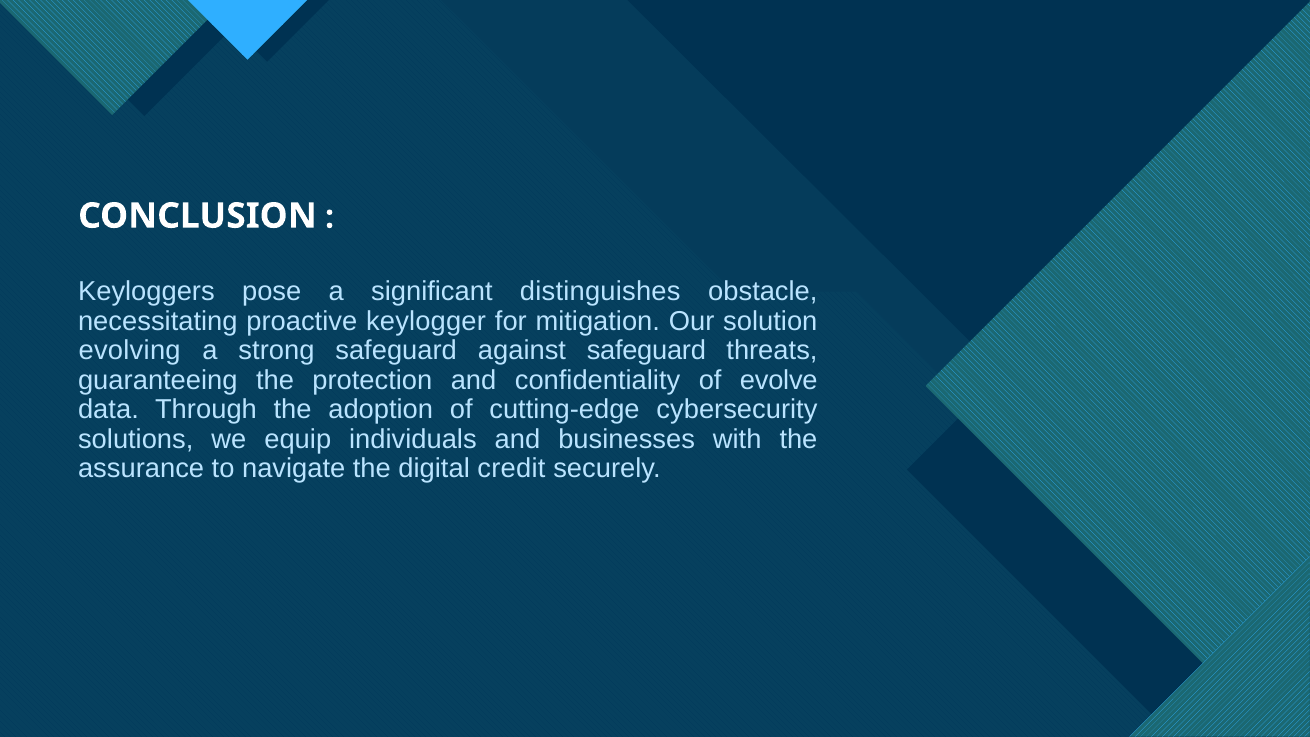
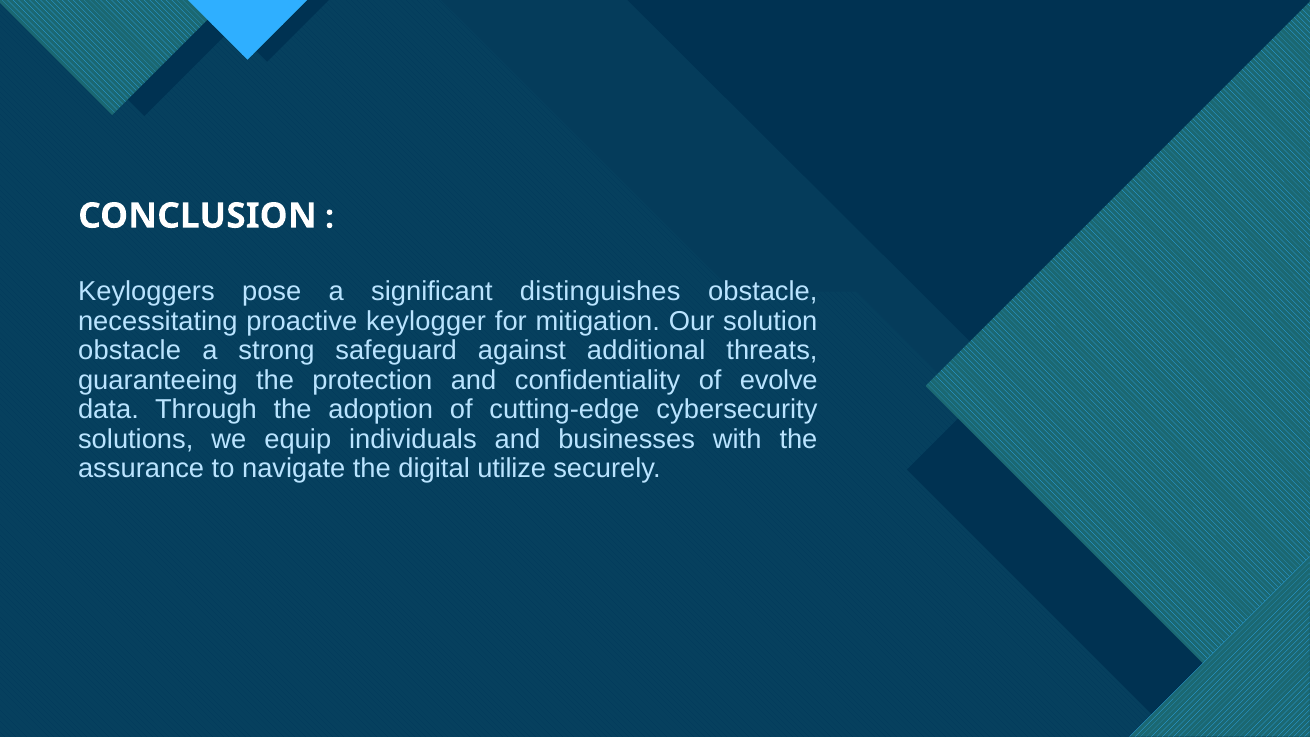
evolving: evolving -> obstacle (130, 351)
against safeguard: safeguard -> additional (646, 351)
credit: credit -> utilize (512, 469)
